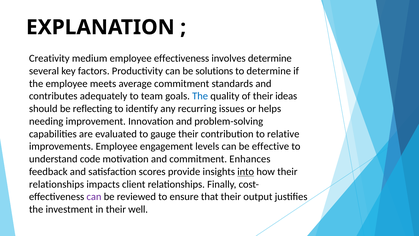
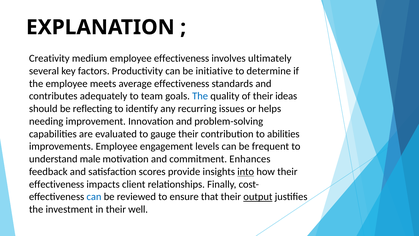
involves determine: determine -> ultimately (270, 58)
solutions: solutions -> initiative (214, 71)
average commitment: commitment -> effectiveness (182, 83)
relative: relative -> abilities (283, 134)
effective: effective -> frequent (270, 146)
code: code -> male (90, 159)
relationships: relationships -> effectiveness (57, 184)
can colour: purple -> blue (94, 197)
output underline: none -> present (258, 197)
